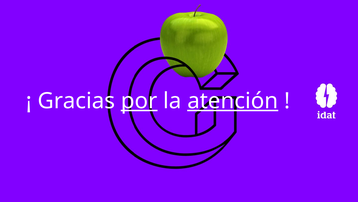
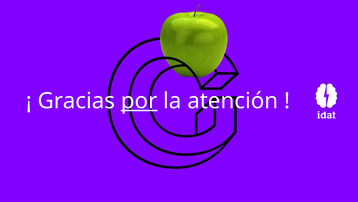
atención underline: present -> none (233, 101)
